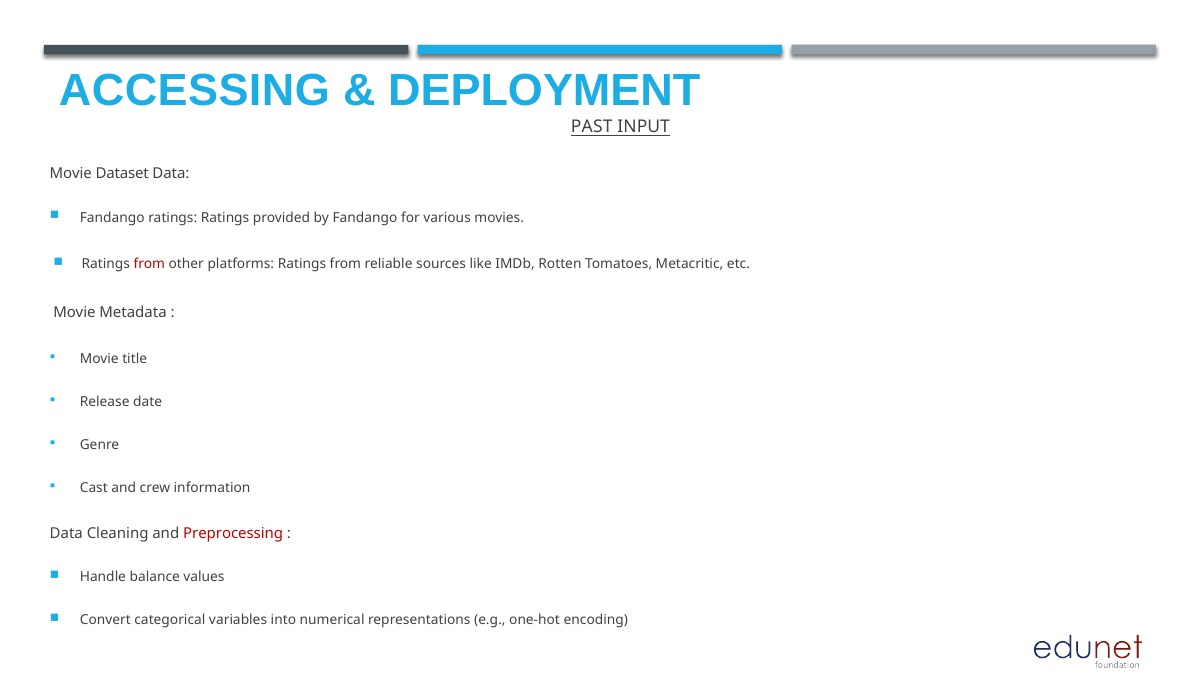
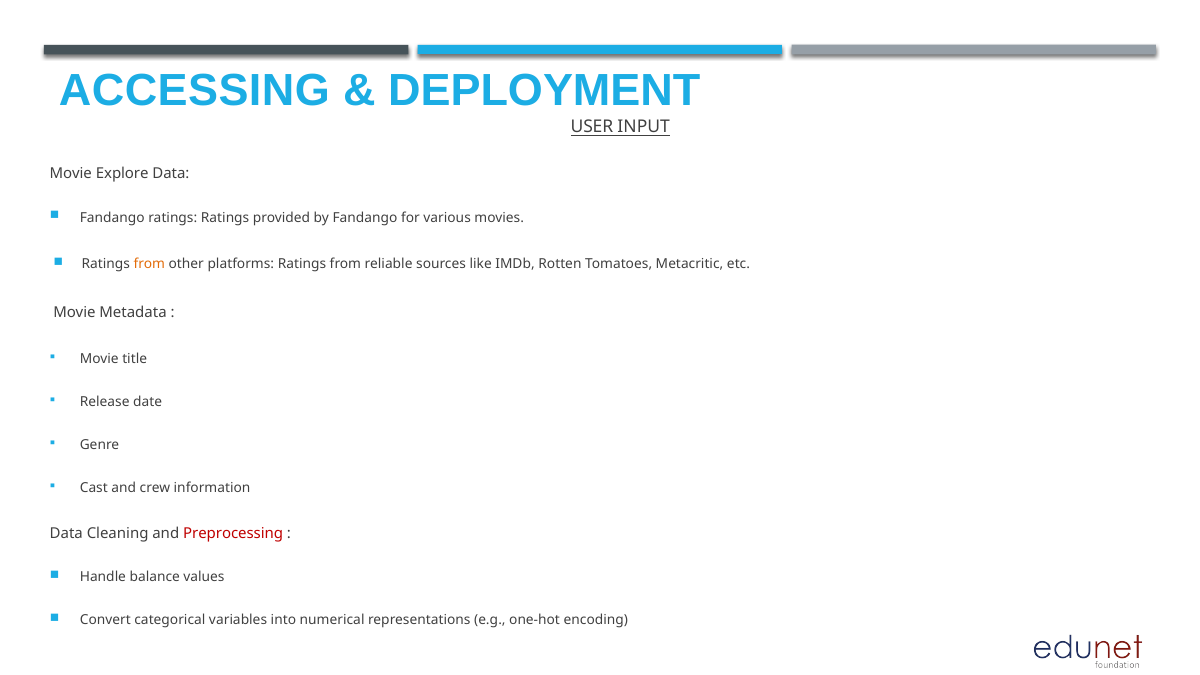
PAST: PAST -> USER (592, 127)
Dataset: Dataset -> Explore (122, 174)
from colour: red -> orange (149, 264)
